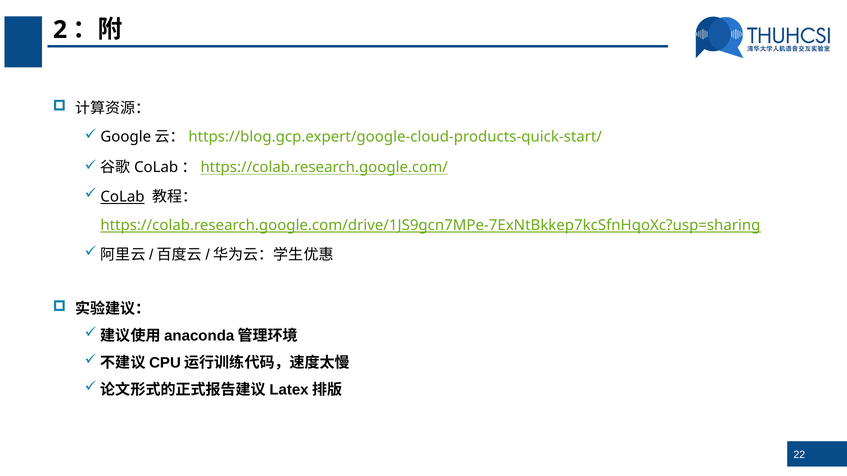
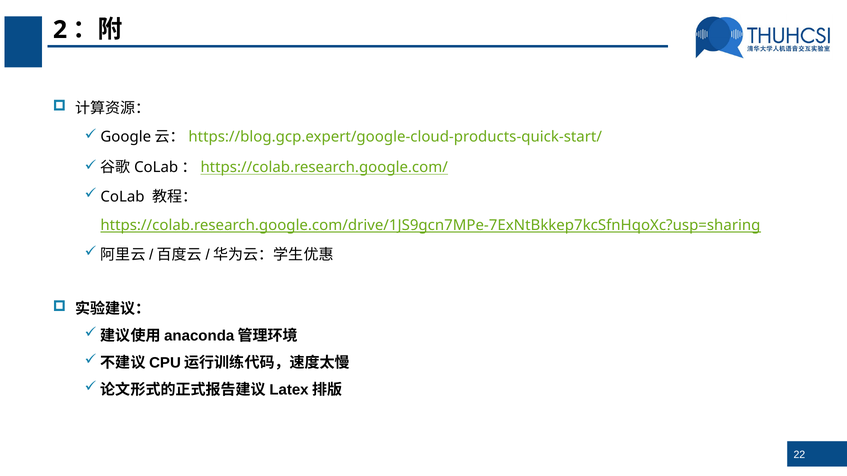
CoLab underline: present -> none (122, 197)
